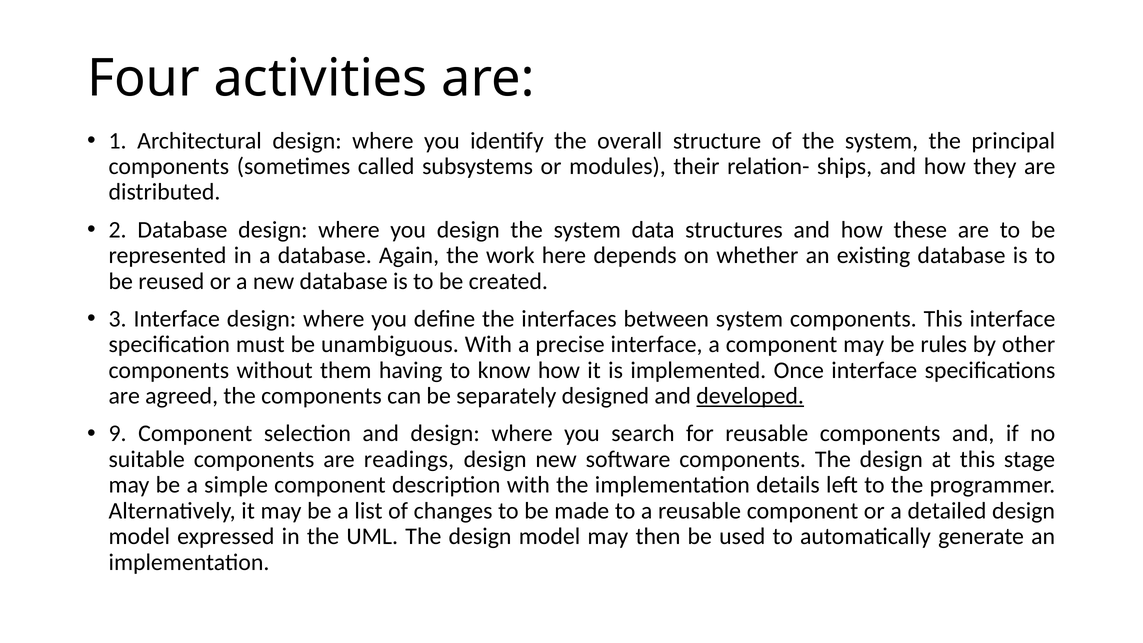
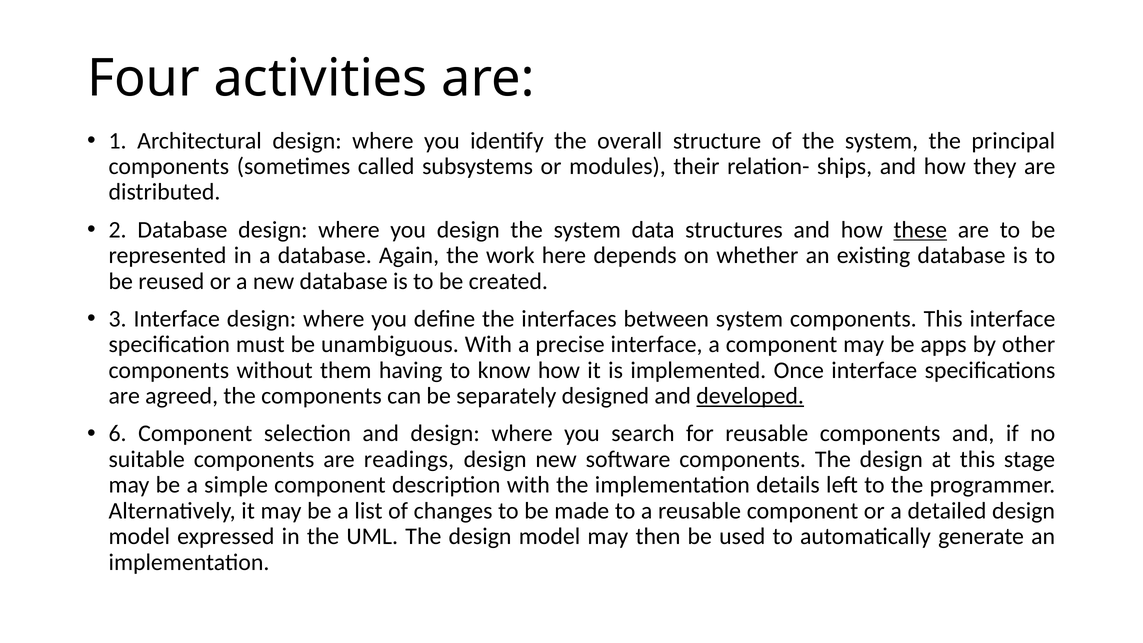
these underline: none -> present (920, 230)
rules: rules -> apps (944, 345)
9: 9 -> 6 (118, 434)
